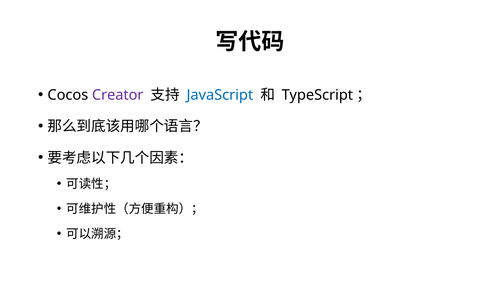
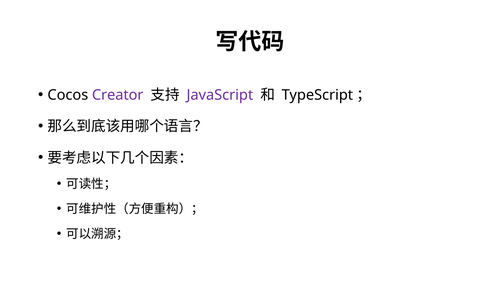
JavaScript colour: blue -> purple (220, 95)
